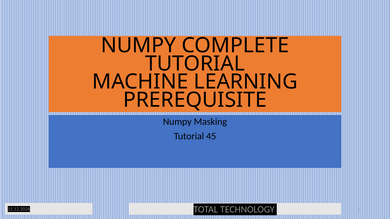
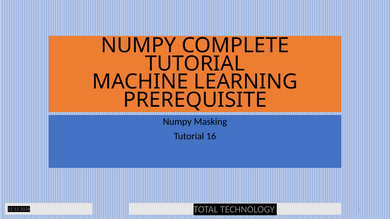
45: 45 -> 16 (211, 136)
